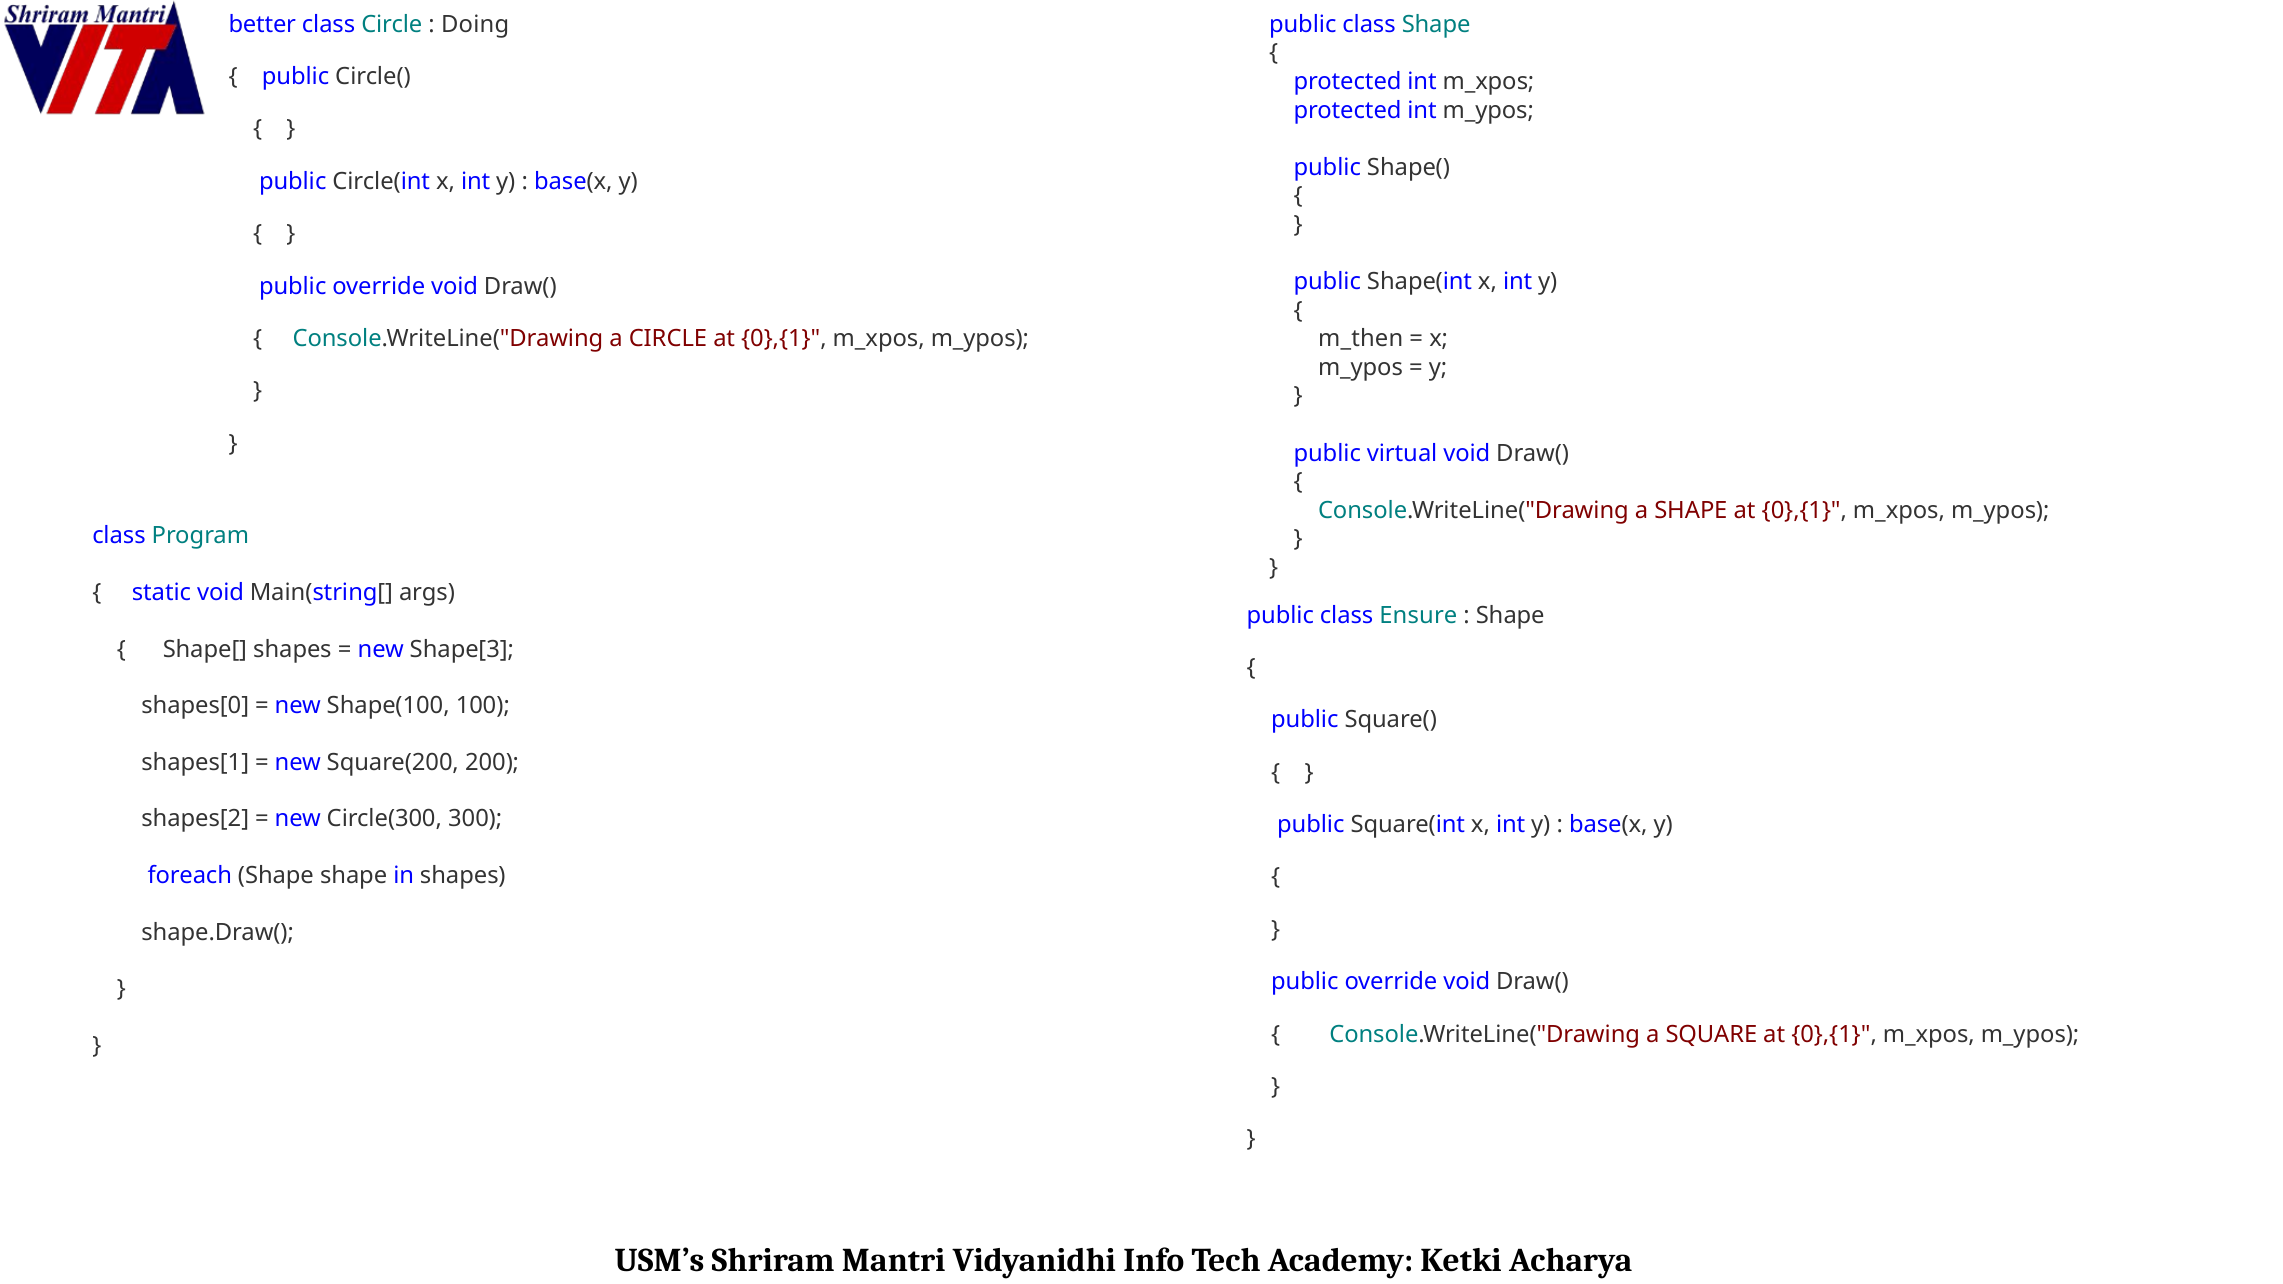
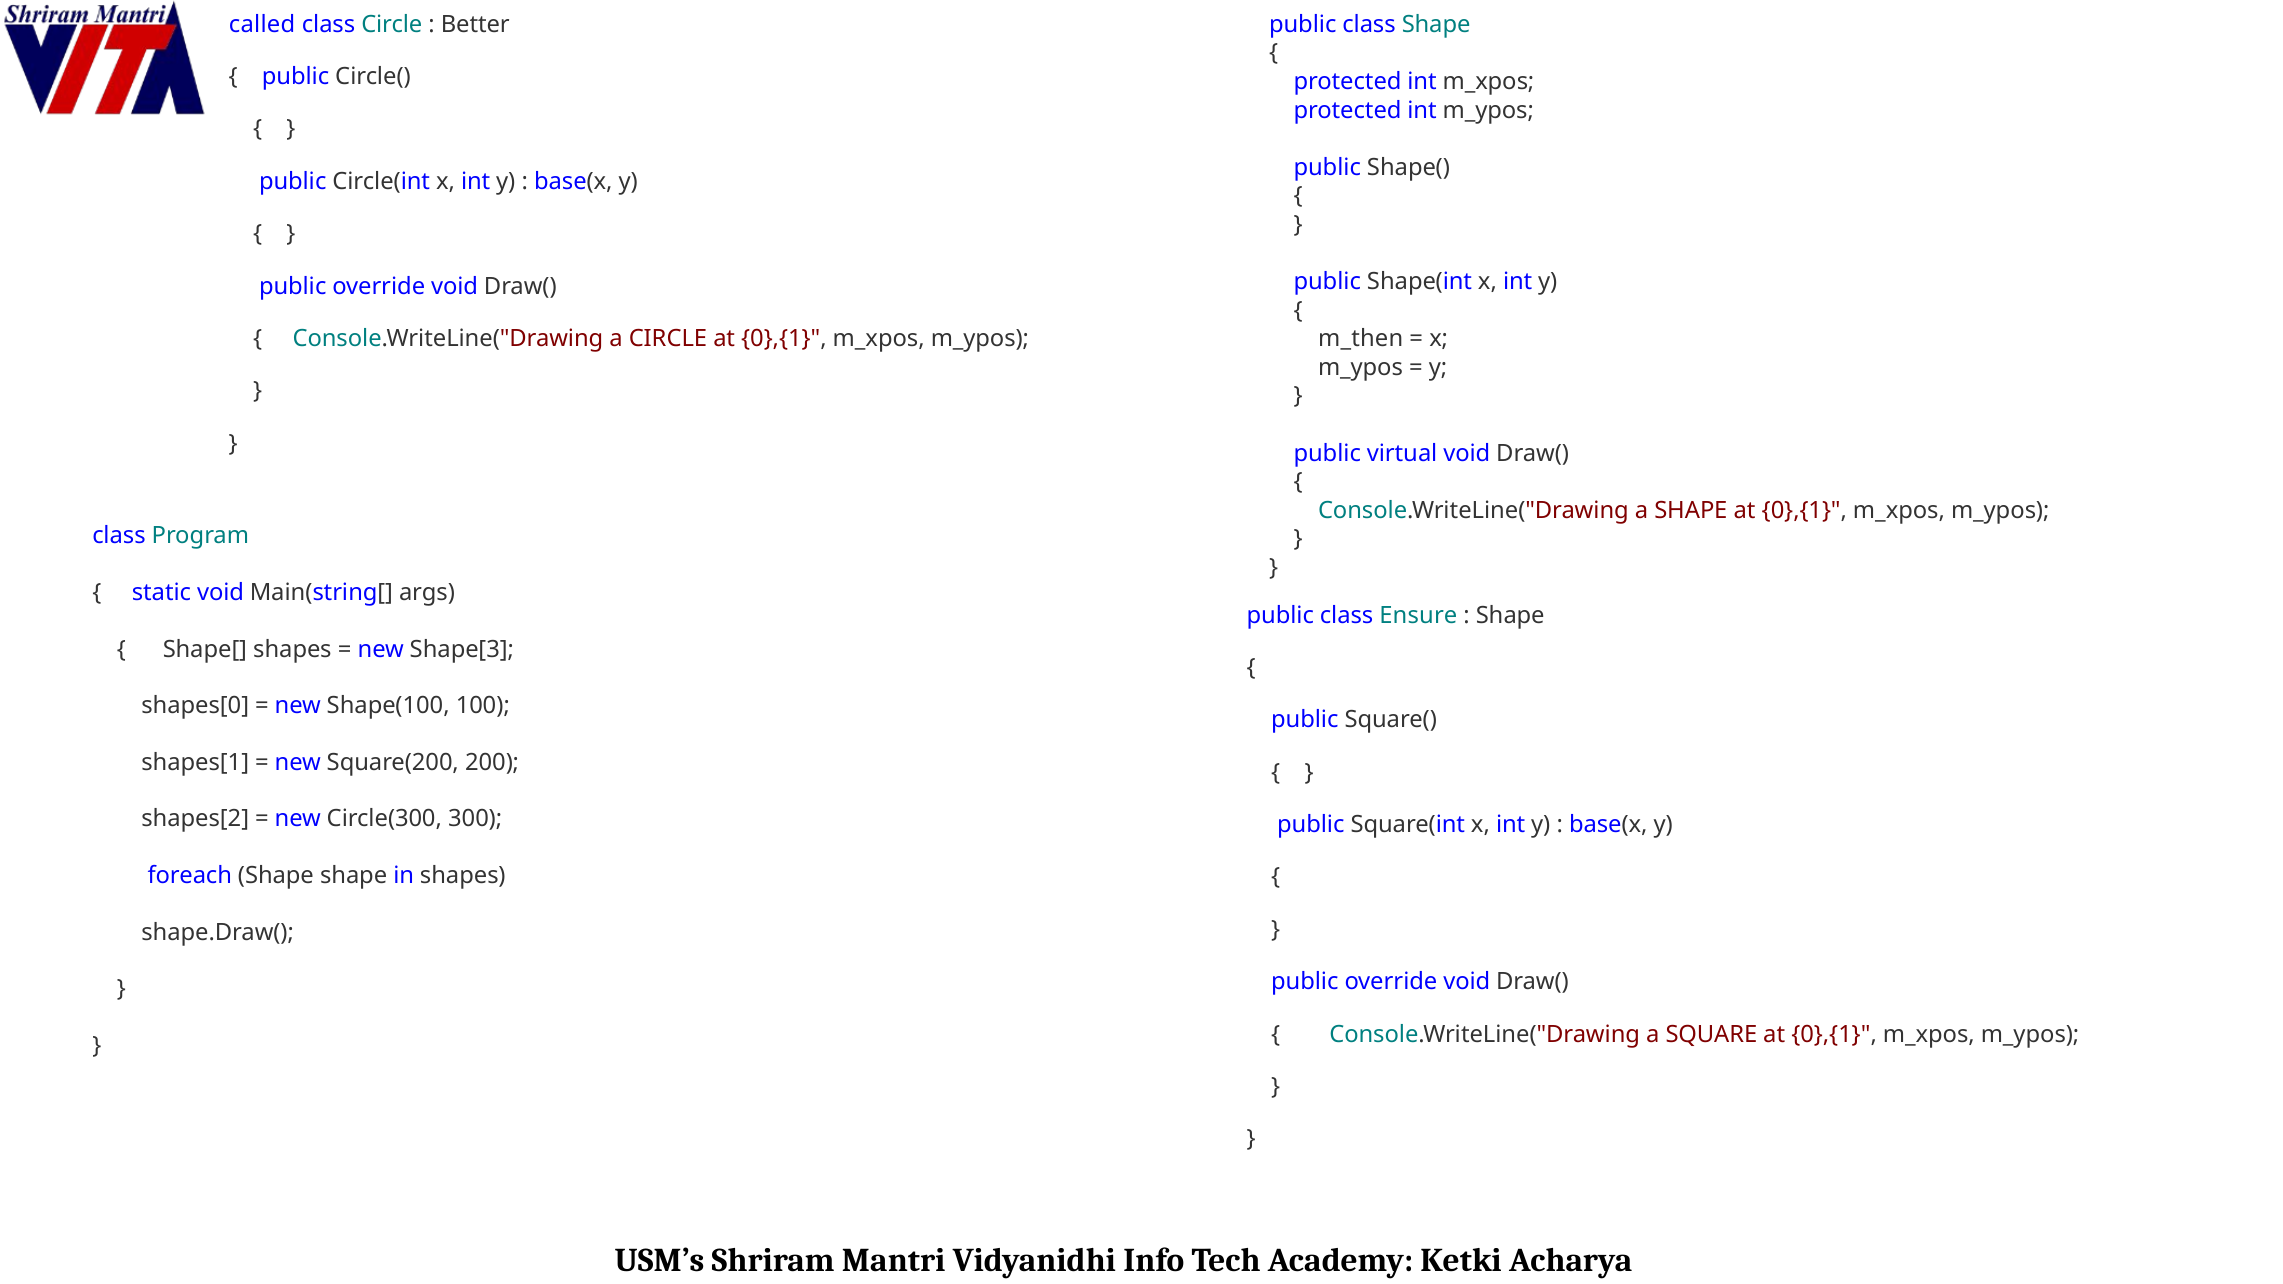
better: better -> called (262, 24)
Doing: Doing -> Better (475, 24)
